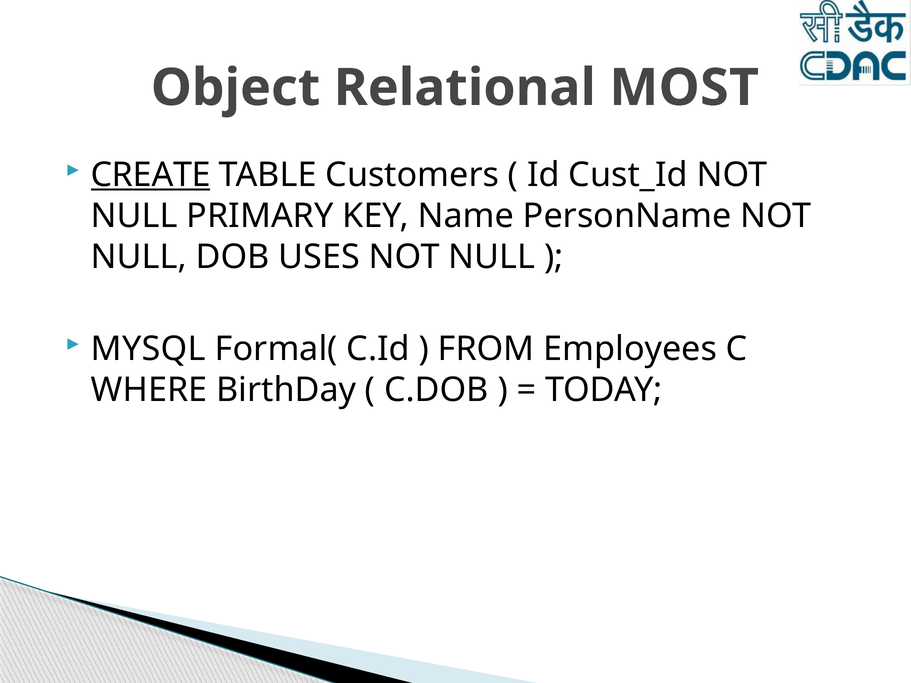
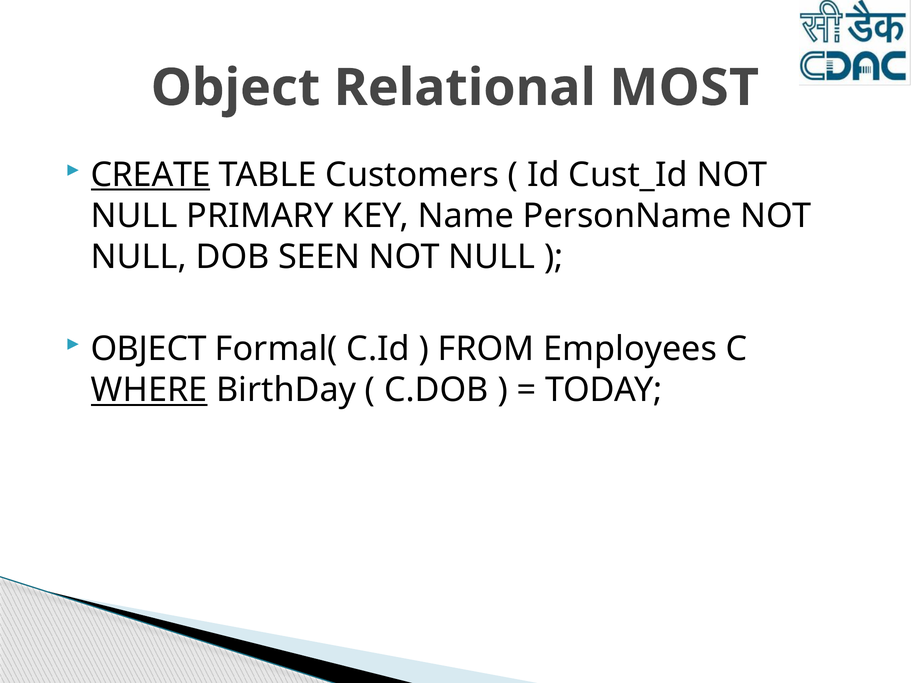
USES: USES -> SEEN (319, 257)
MYSQL: MYSQL -> OBJECT (149, 349)
WHERE underline: none -> present (149, 390)
